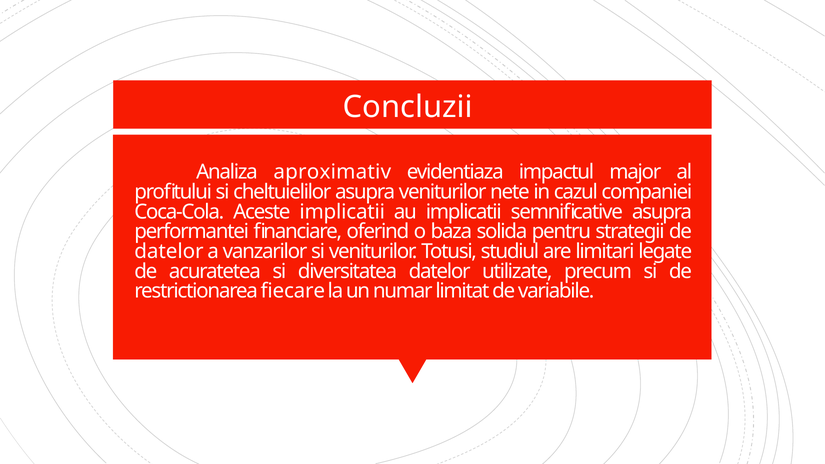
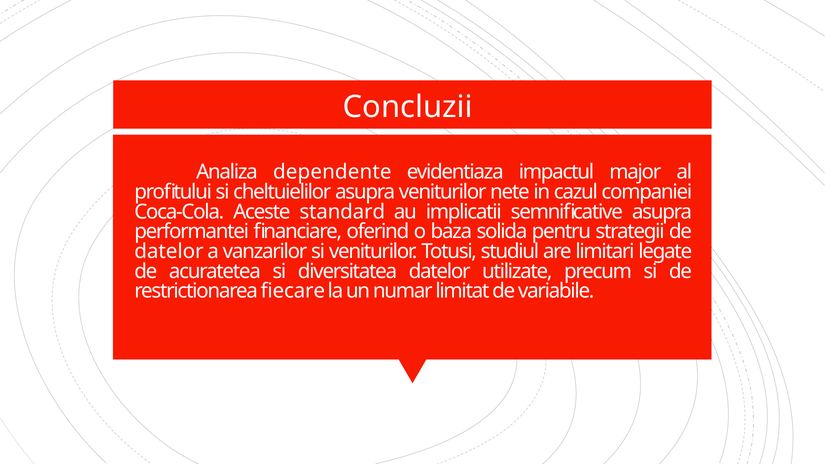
aproximativ: aproximativ -> dependente (332, 172)
Aceste implicatii: implicatii -> standard (342, 212)
